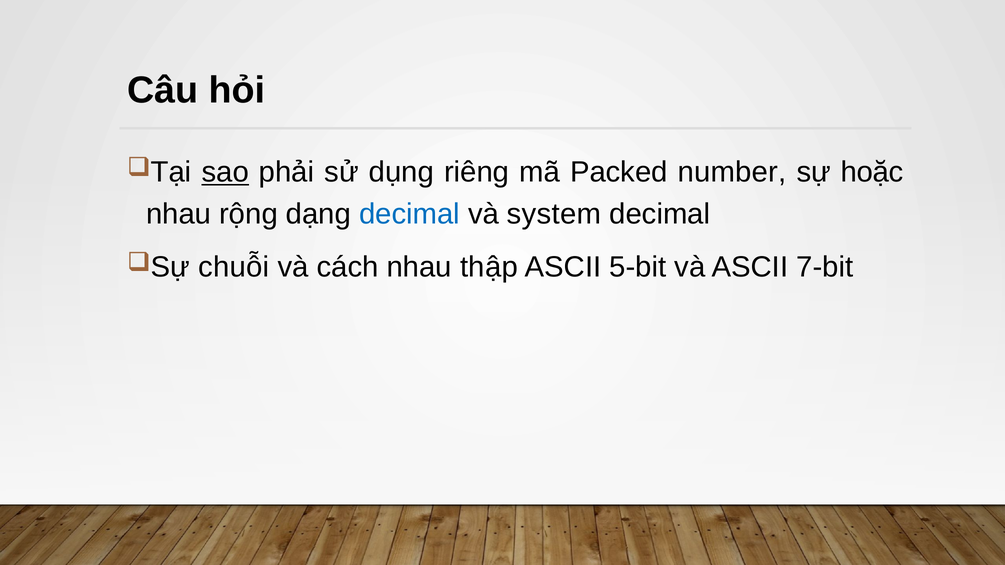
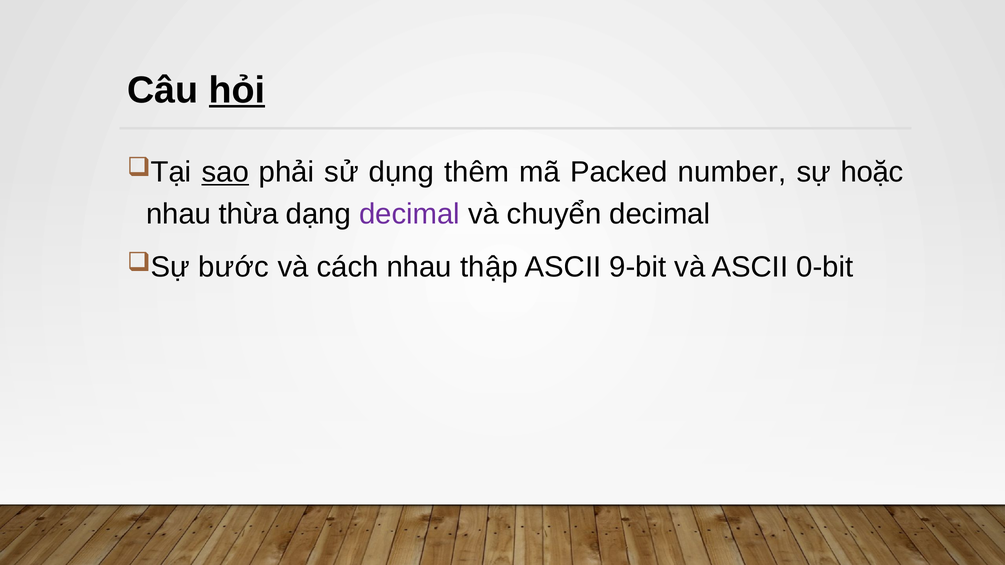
hỏi underline: none -> present (237, 90)
riêng: riêng -> thêm (477, 172)
rộng: rộng -> thừa (249, 214)
decimal colour: blue -> purple (409, 214)
system: system -> chuyển (554, 214)
chuỗi: chuỗi -> bước (234, 267)
5-bit: 5-bit -> 9-bit (638, 267)
7-bit: 7-bit -> 0-bit (825, 267)
